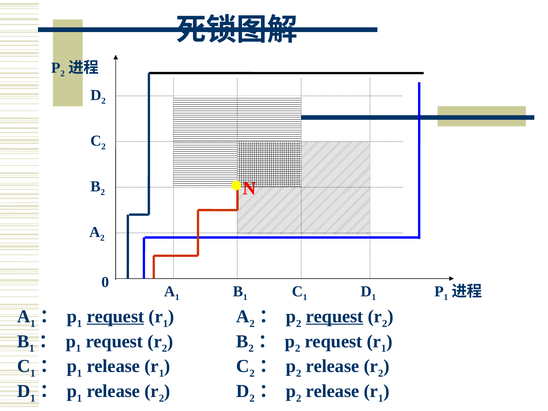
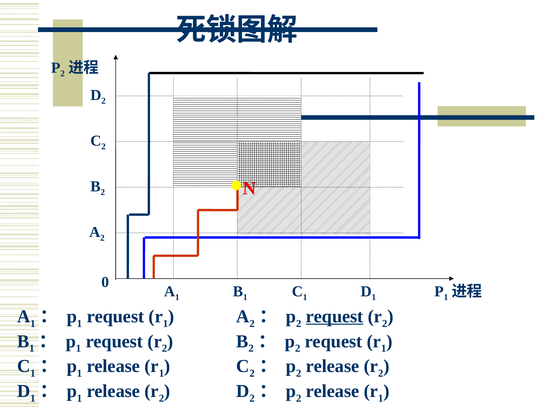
request underline: present -> none (115, 316)
